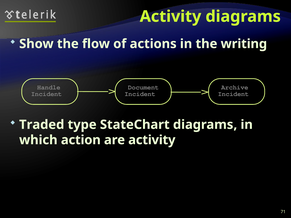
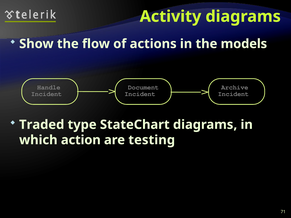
writing: writing -> models (244, 44)
are activity: activity -> testing (152, 140)
